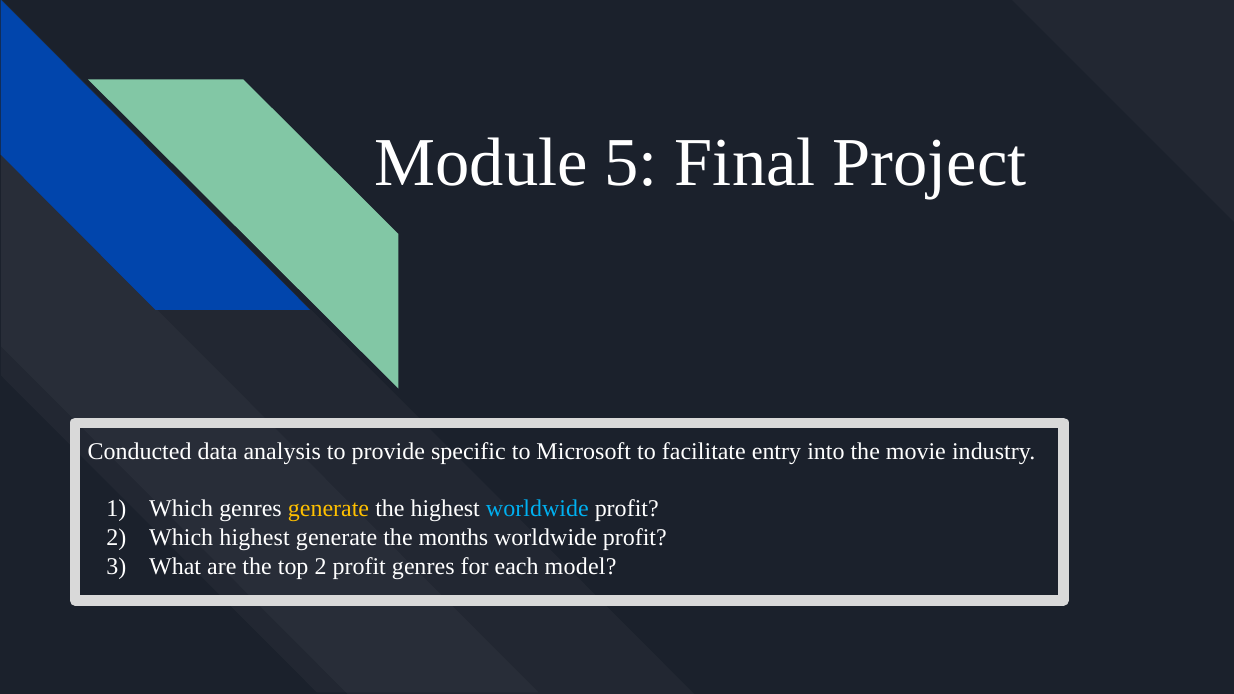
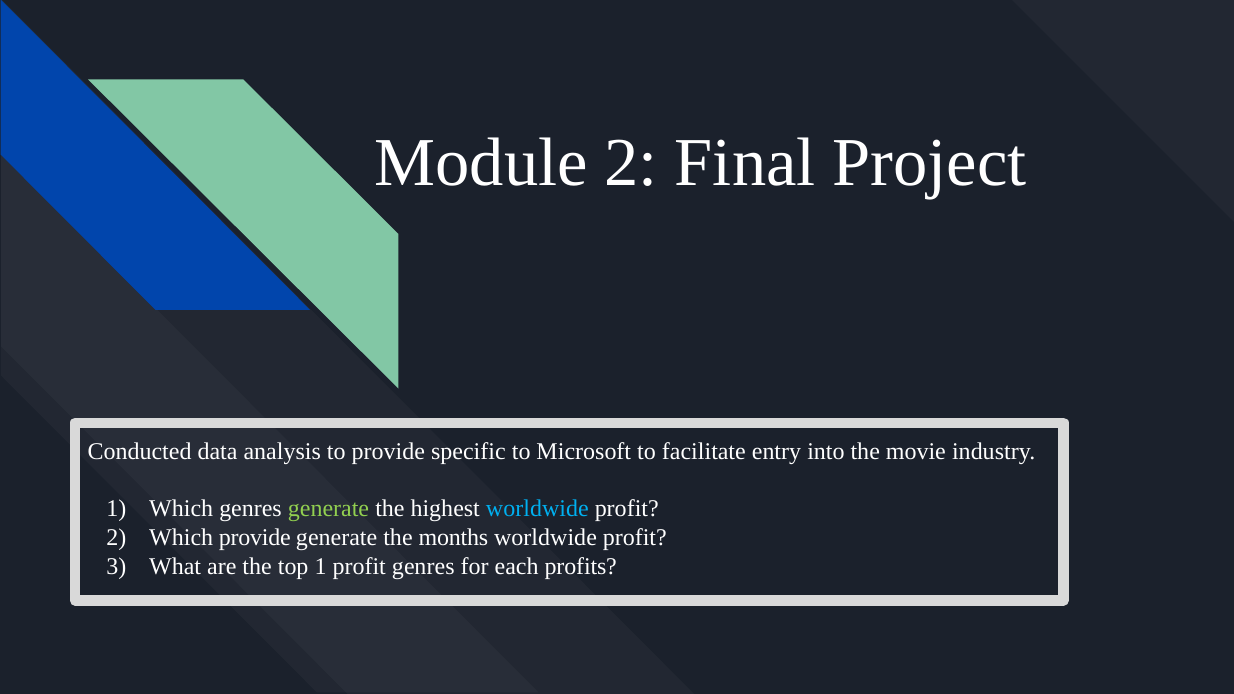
Module 5: 5 -> 2 (631, 163)
generate colour: yellow -> light green (328, 509)
Which highest: highest -> provide (255, 538)
top 2: 2 -> 1 (321, 566)
model: model -> profits (581, 566)
